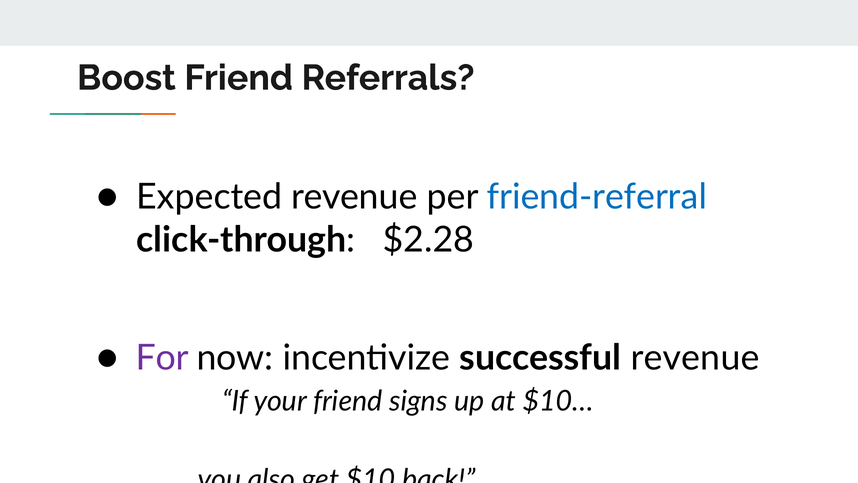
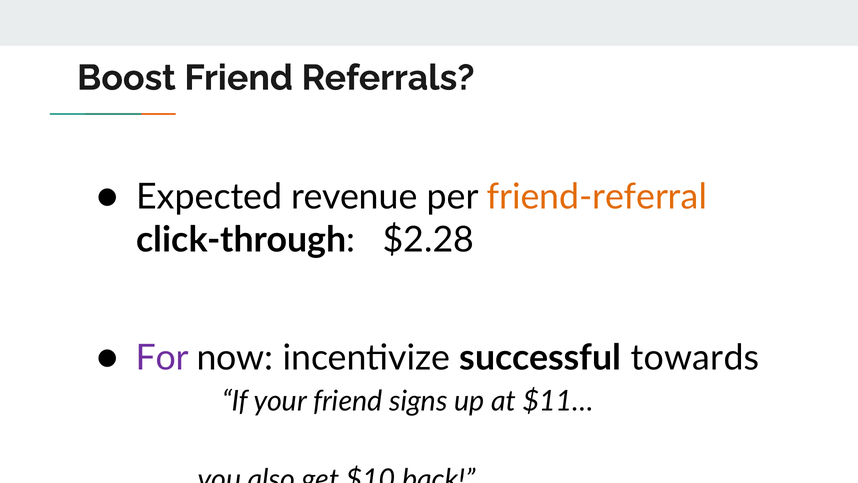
friend-referral colour: blue -> orange (597, 197)
successful revenue: revenue -> towards (695, 358)
$10…: $10… -> $11… (558, 401)
